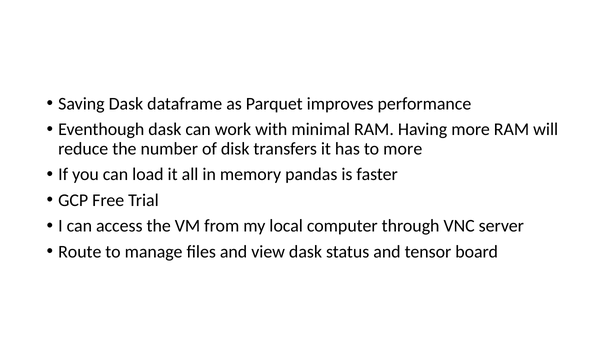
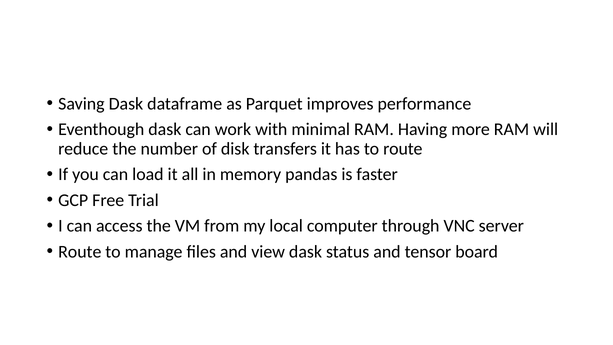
to more: more -> route (403, 149)
